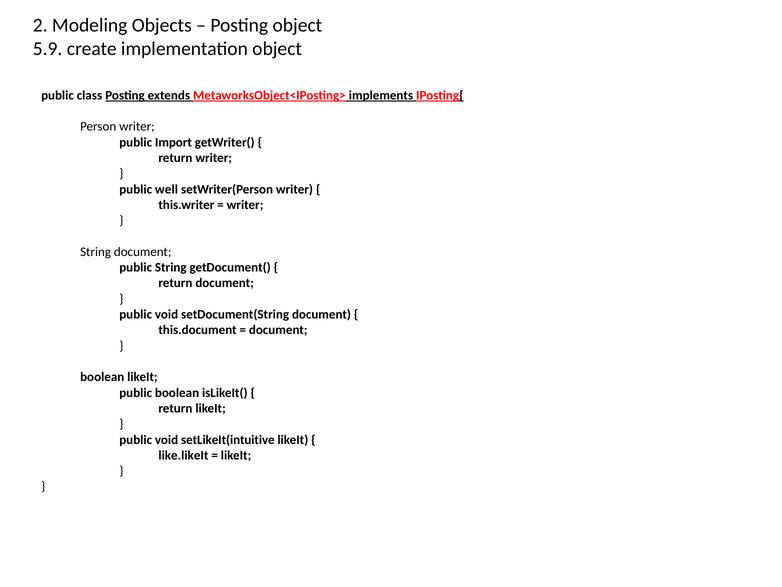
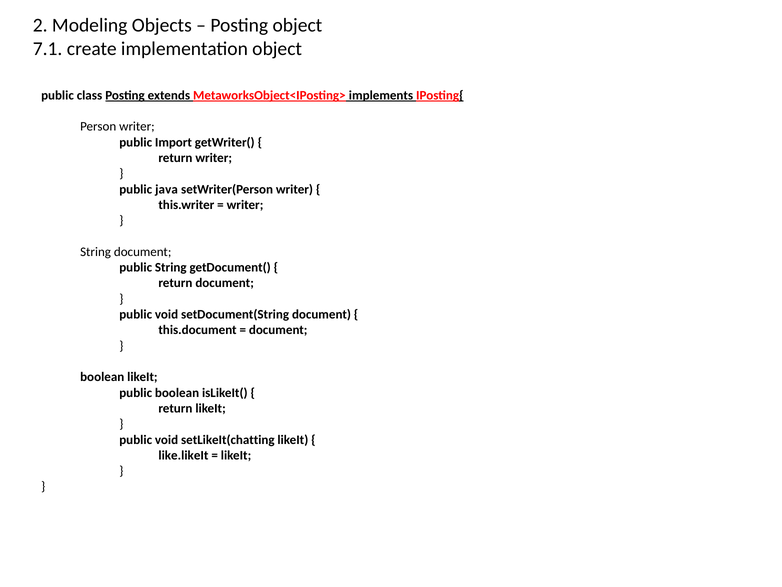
5.9: 5.9 -> 7.1 (48, 49)
well: well -> java (167, 189)
setLikeIt(intuitive: setLikeIt(intuitive -> setLikeIt(chatting (228, 439)
